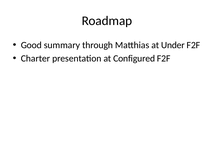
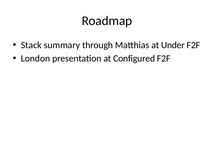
Good: Good -> Stack (31, 45)
Charter: Charter -> London (35, 58)
